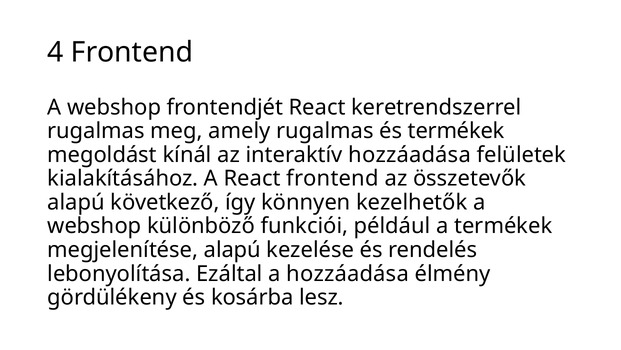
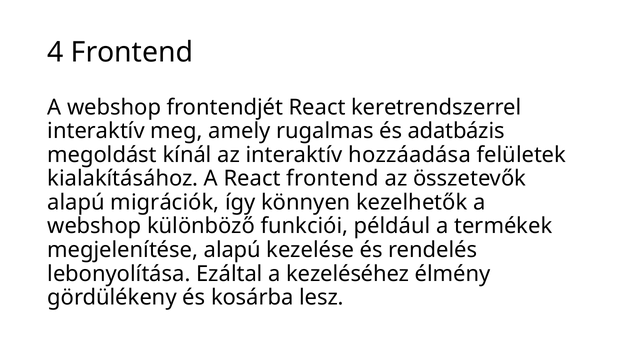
rugalmas: rugalmas -> interaktív (96, 131)
és termékek: termékek -> adatbázis (456, 131)
következő: következő -> migrációk (165, 202)
a hozzáadása: hozzáadása -> kezeléséhez (348, 273)
